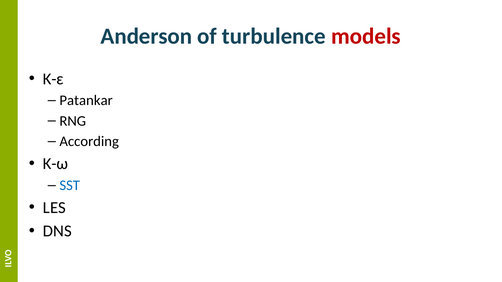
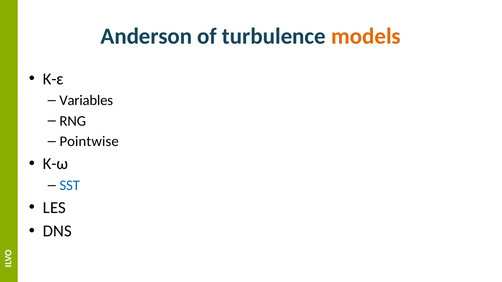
models colour: red -> orange (366, 36)
Patankar: Patankar -> Variables (86, 101)
According: According -> Pointwise (89, 142)
